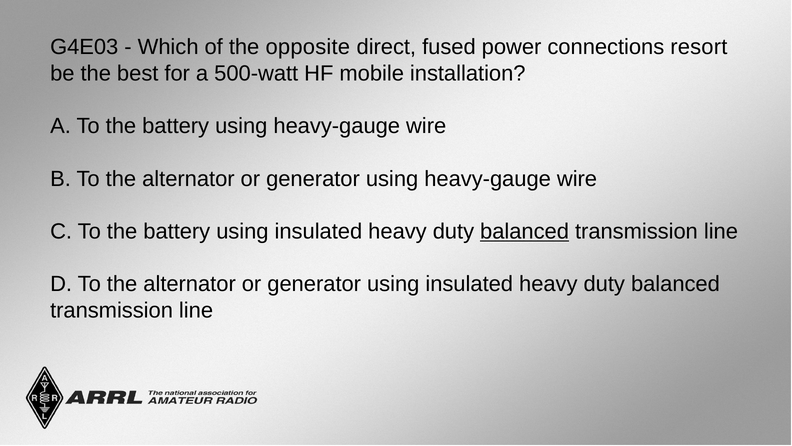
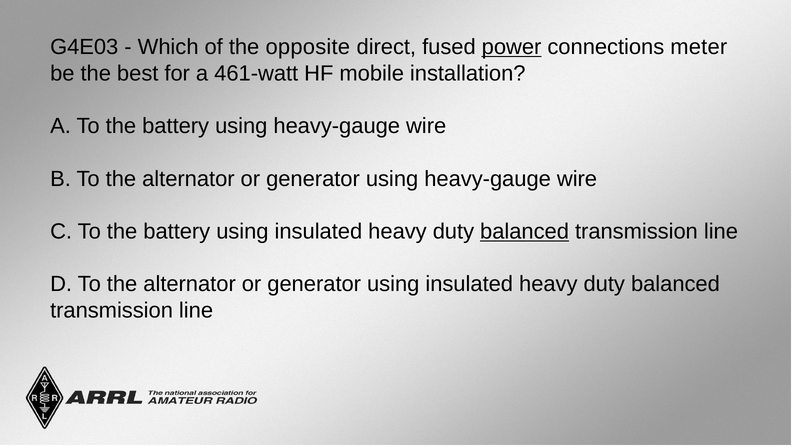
power underline: none -> present (512, 47)
resort: resort -> meter (699, 47)
500-watt: 500-watt -> 461-watt (256, 73)
